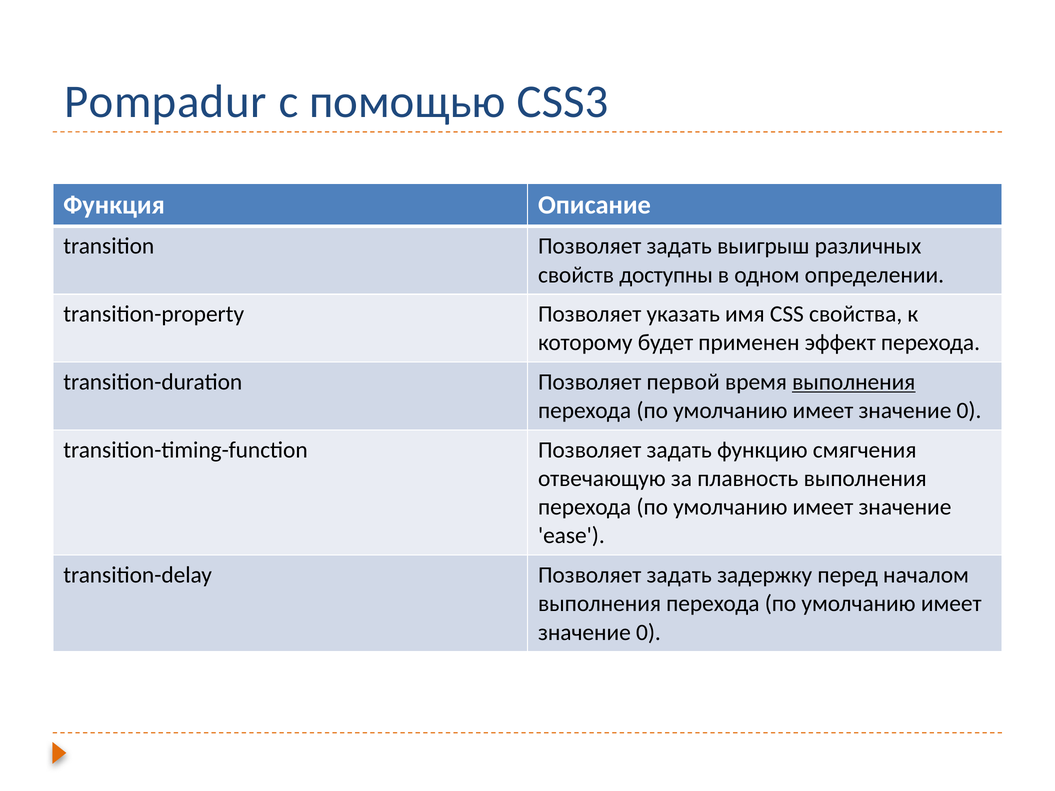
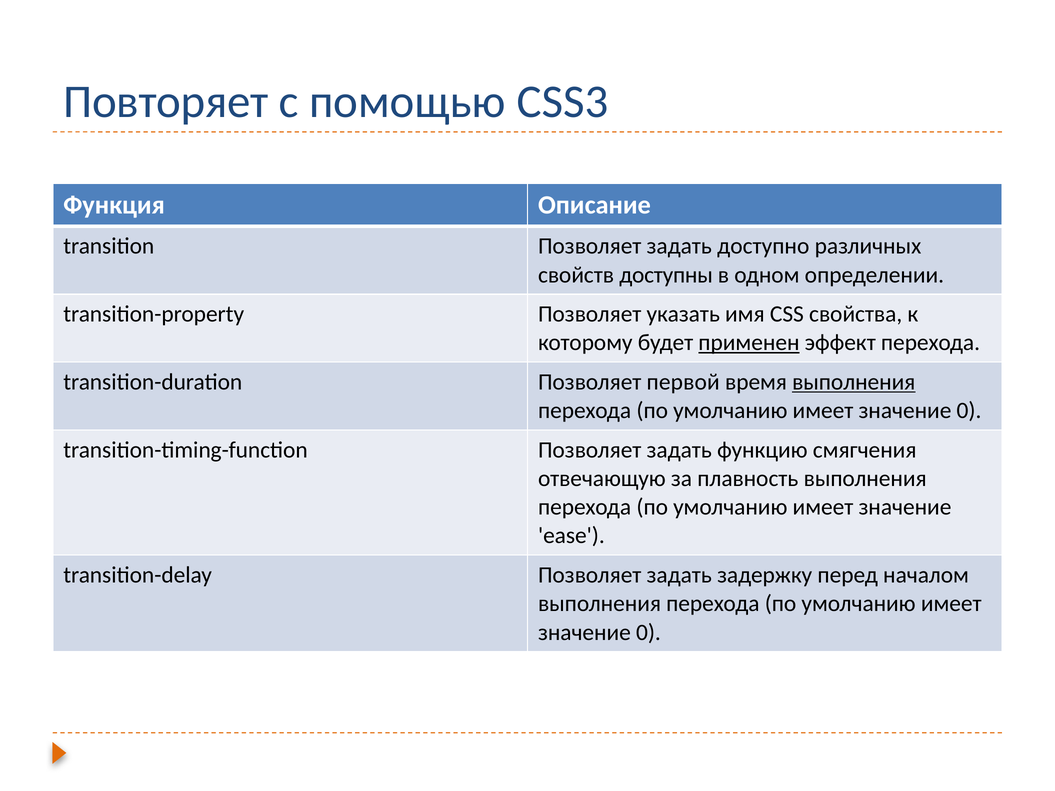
Pompadur: Pompadur -> Повторяет (166, 102)
выигрыш: выигрыш -> доступно (763, 246)
применен underline: none -> present (749, 343)
